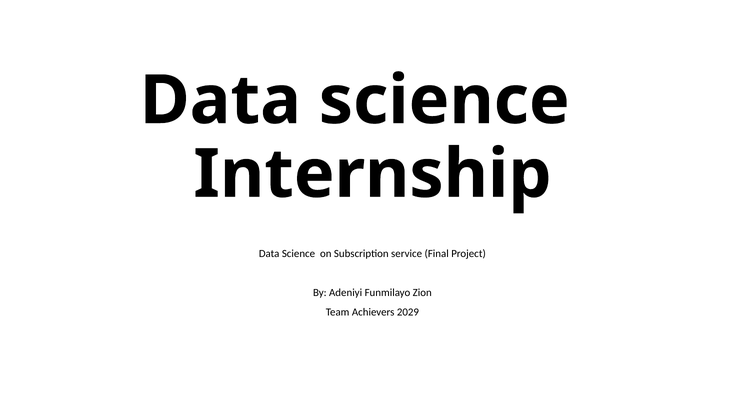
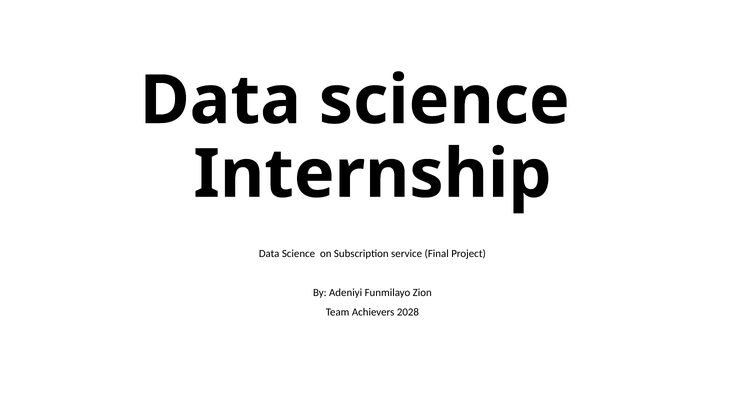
2029: 2029 -> 2028 (408, 312)
